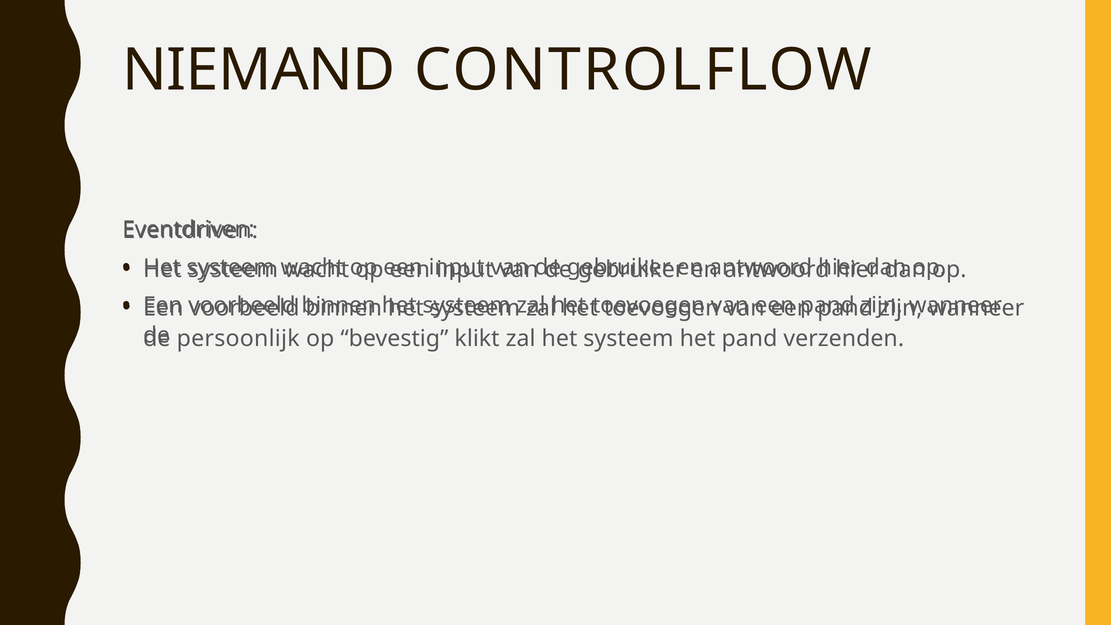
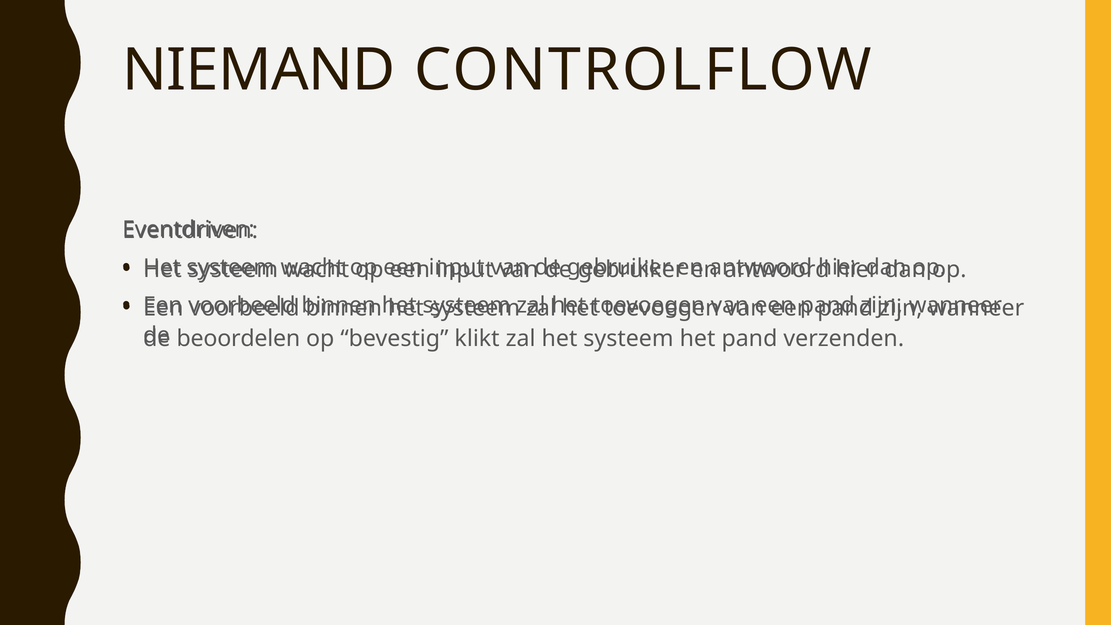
persoonlijk: persoonlijk -> beoordelen (238, 339)
